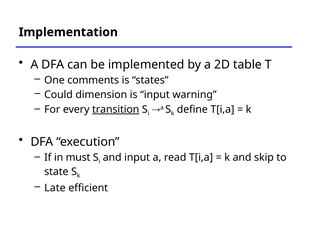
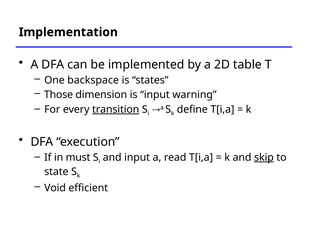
comments: comments -> backspace (93, 80)
Could: Could -> Those (59, 95)
skip underline: none -> present (264, 157)
Late: Late -> Void (55, 188)
